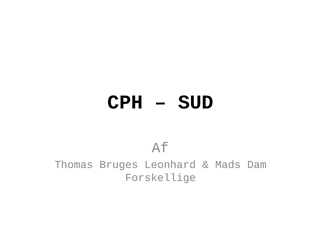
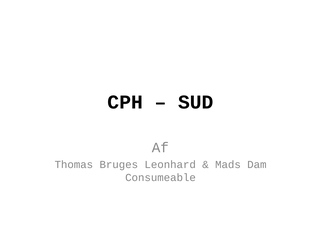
Forskellige: Forskellige -> Consumeable (161, 177)
